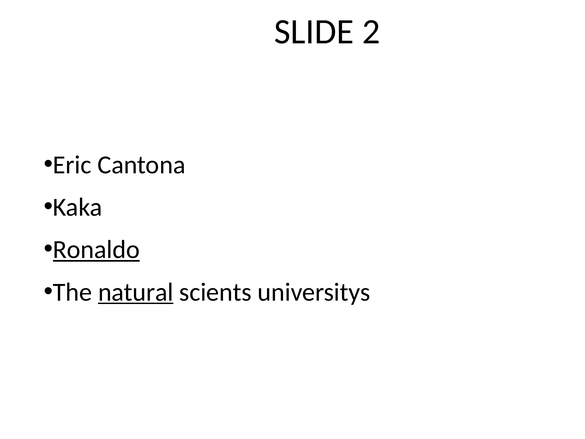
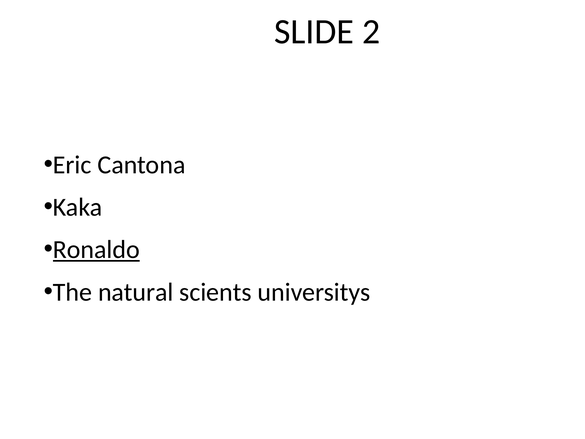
natural underline: present -> none (136, 292)
